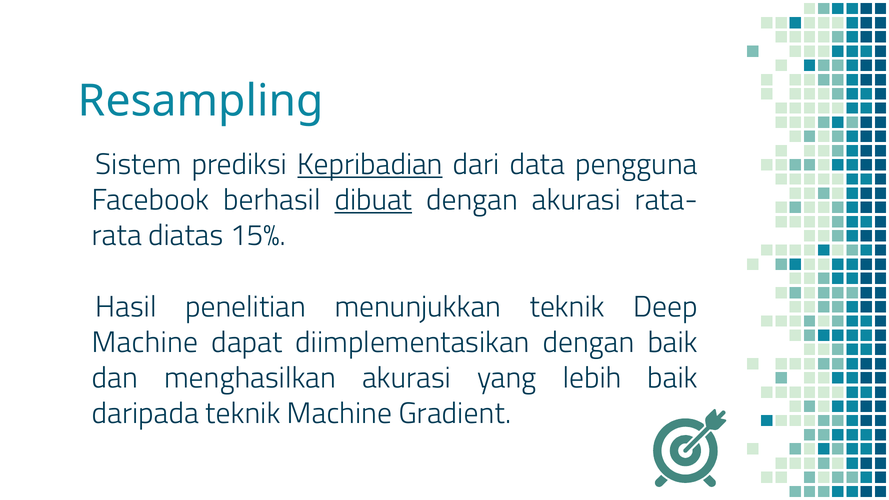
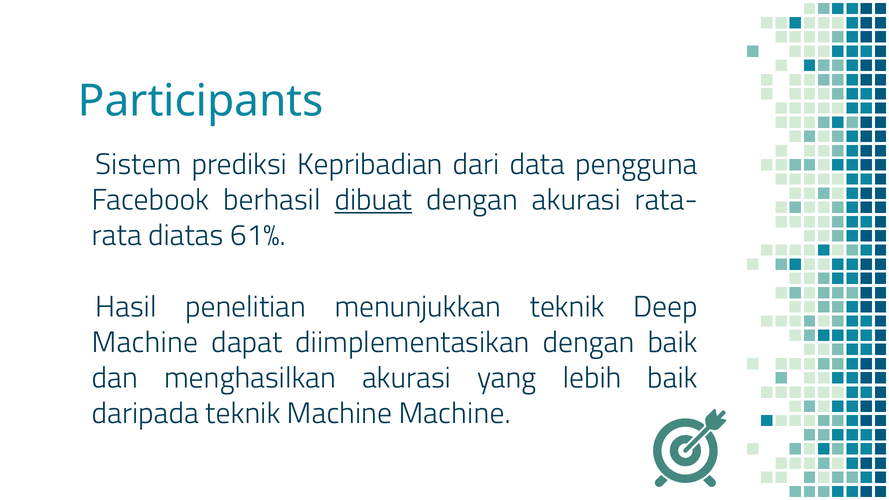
Resampling: Resampling -> Participants (201, 101)
Kepribadian underline: present -> none (370, 165)
15%: 15% -> 61% (258, 236)
Machine Gradient: Gradient -> Machine (455, 414)
